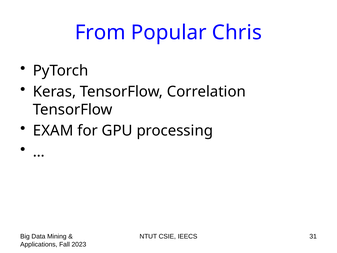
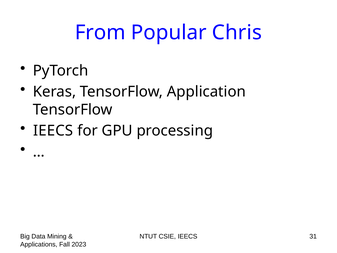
Correlation: Correlation -> Application (206, 92)
EXAM: EXAM -> IEECS (53, 131)
